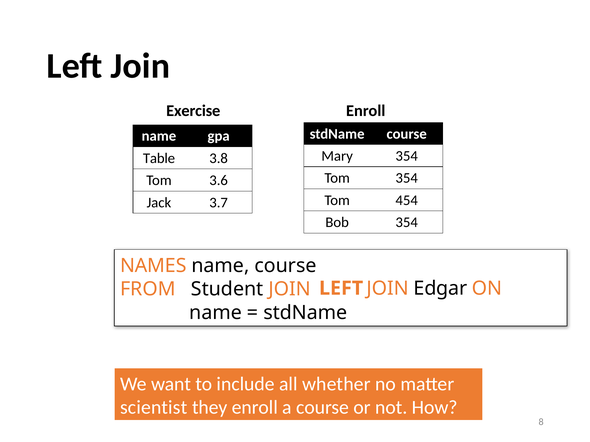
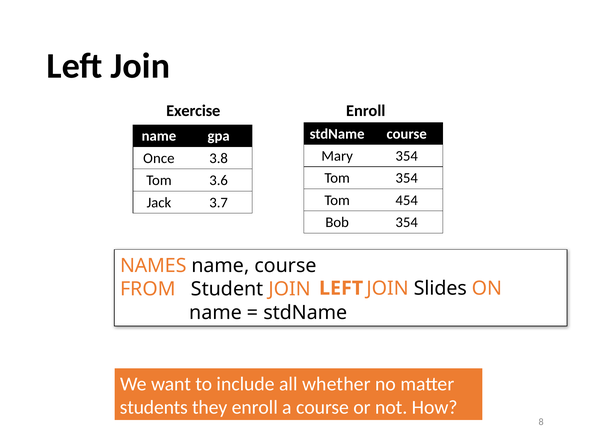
Table: Table -> Once (159, 158)
Edgar: Edgar -> Slides (440, 289)
scientist: scientist -> students (154, 408)
